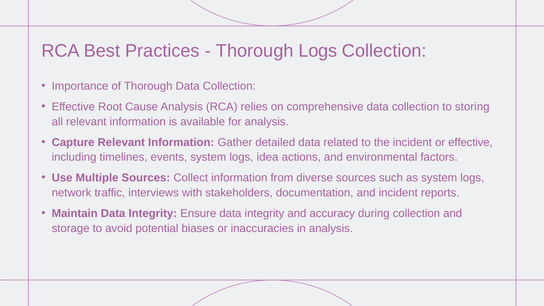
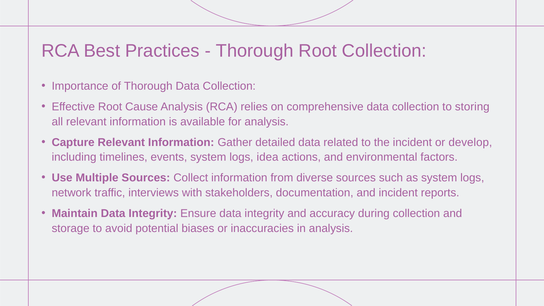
Thorough Logs: Logs -> Root (318, 51)
or effective: effective -> develop (470, 142)
